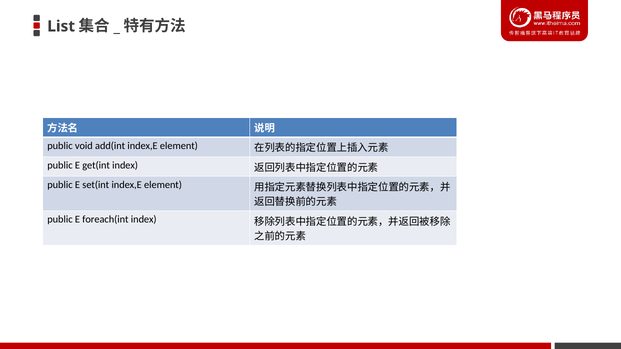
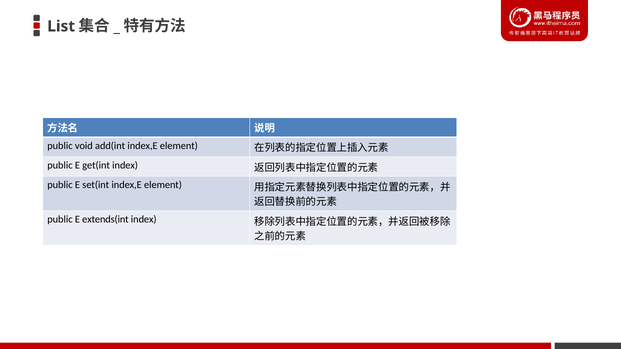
foreach(int: foreach(int -> extends(int (105, 220)
